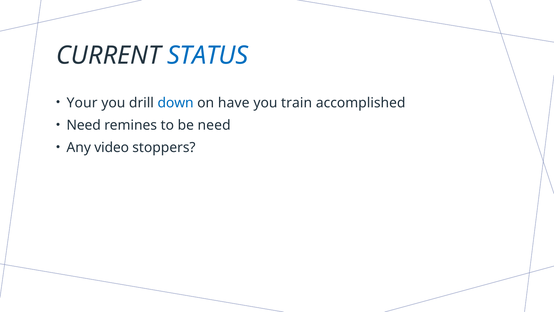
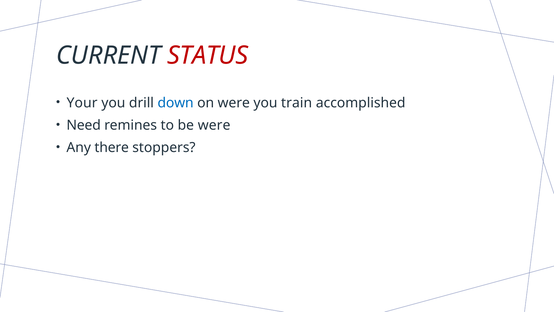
STATUS colour: blue -> red (208, 55)
on have: have -> were (234, 103)
be need: need -> were (214, 125)
video: video -> there (112, 147)
